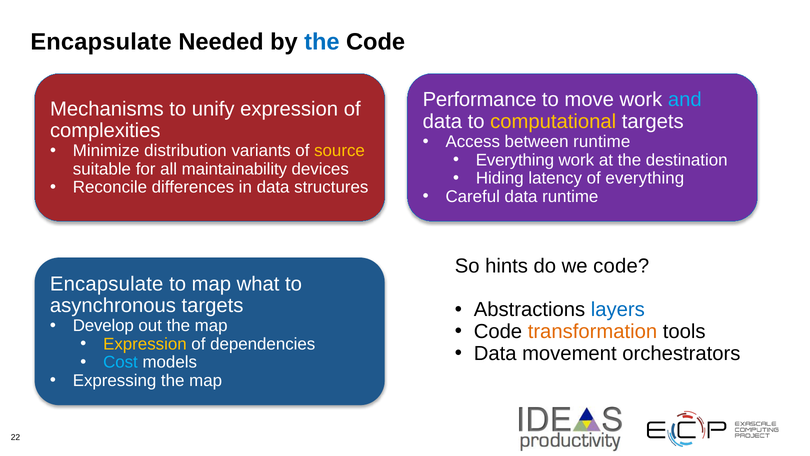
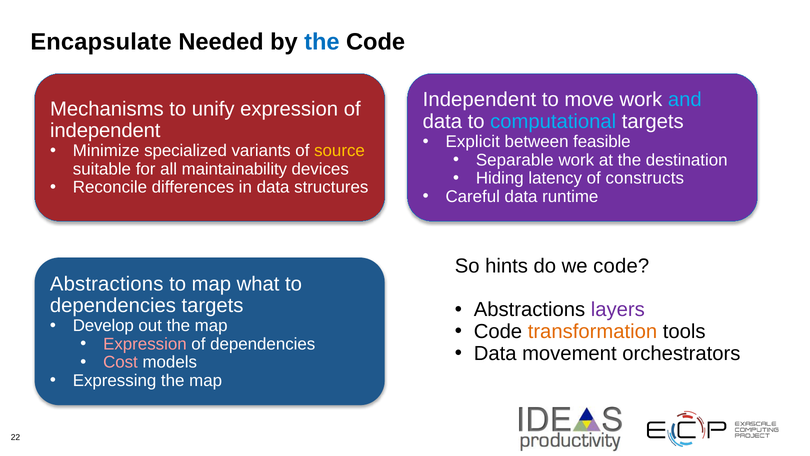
Performance: Performance -> Independent (479, 100)
computational colour: yellow -> light blue (553, 122)
complexities: complexities -> independent (105, 131)
Access: Access -> Explicit (473, 142)
between runtime: runtime -> feasible (602, 142)
distribution: distribution -> specialized (186, 151)
Everything: Everything -> Separable (515, 160)
of everything: everything -> constructs (645, 178)
Encapsulate: Encapsulate -> Abstractions (107, 284)
asynchronous: asynchronous -> dependencies (113, 306)
layers colour: blue -> purple (618, 310)
Expression colour: yellow -> pink (145, 344)
Cost colour: light blue -> pink (120, 362)
